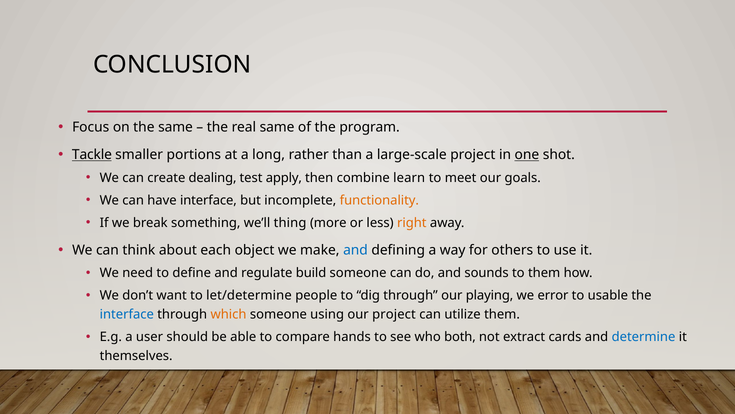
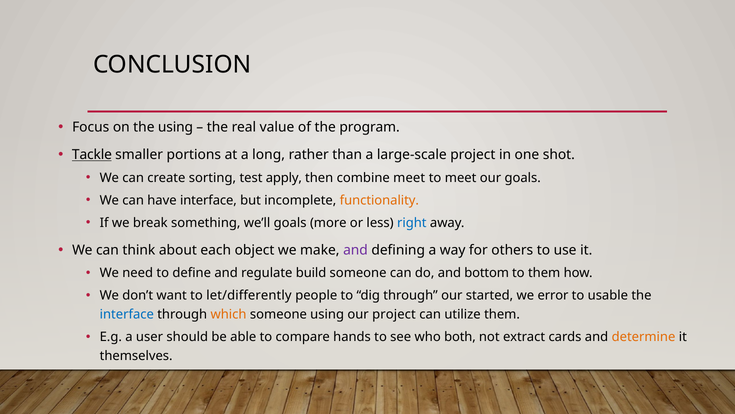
the same: same -> using (176, 127)
real same: same -> value (277, 127)
one underline: present -> none (527, 155)
dealing: dealing -> sorting (212, 178)
combine learn: learn -> meet (409, 178)
we’ll thing: thing -> goals (290, 223)
right colour: orange -> blue (412, 223)
and colour: blue -> purple (355, 250)
sounds: sounds -> bottom (487, 273)
let/determine: let/determine -> let/differently (249, 295)
playing: playing -> started (490, 295)
determine colour: blue -> orange (644, 337)
